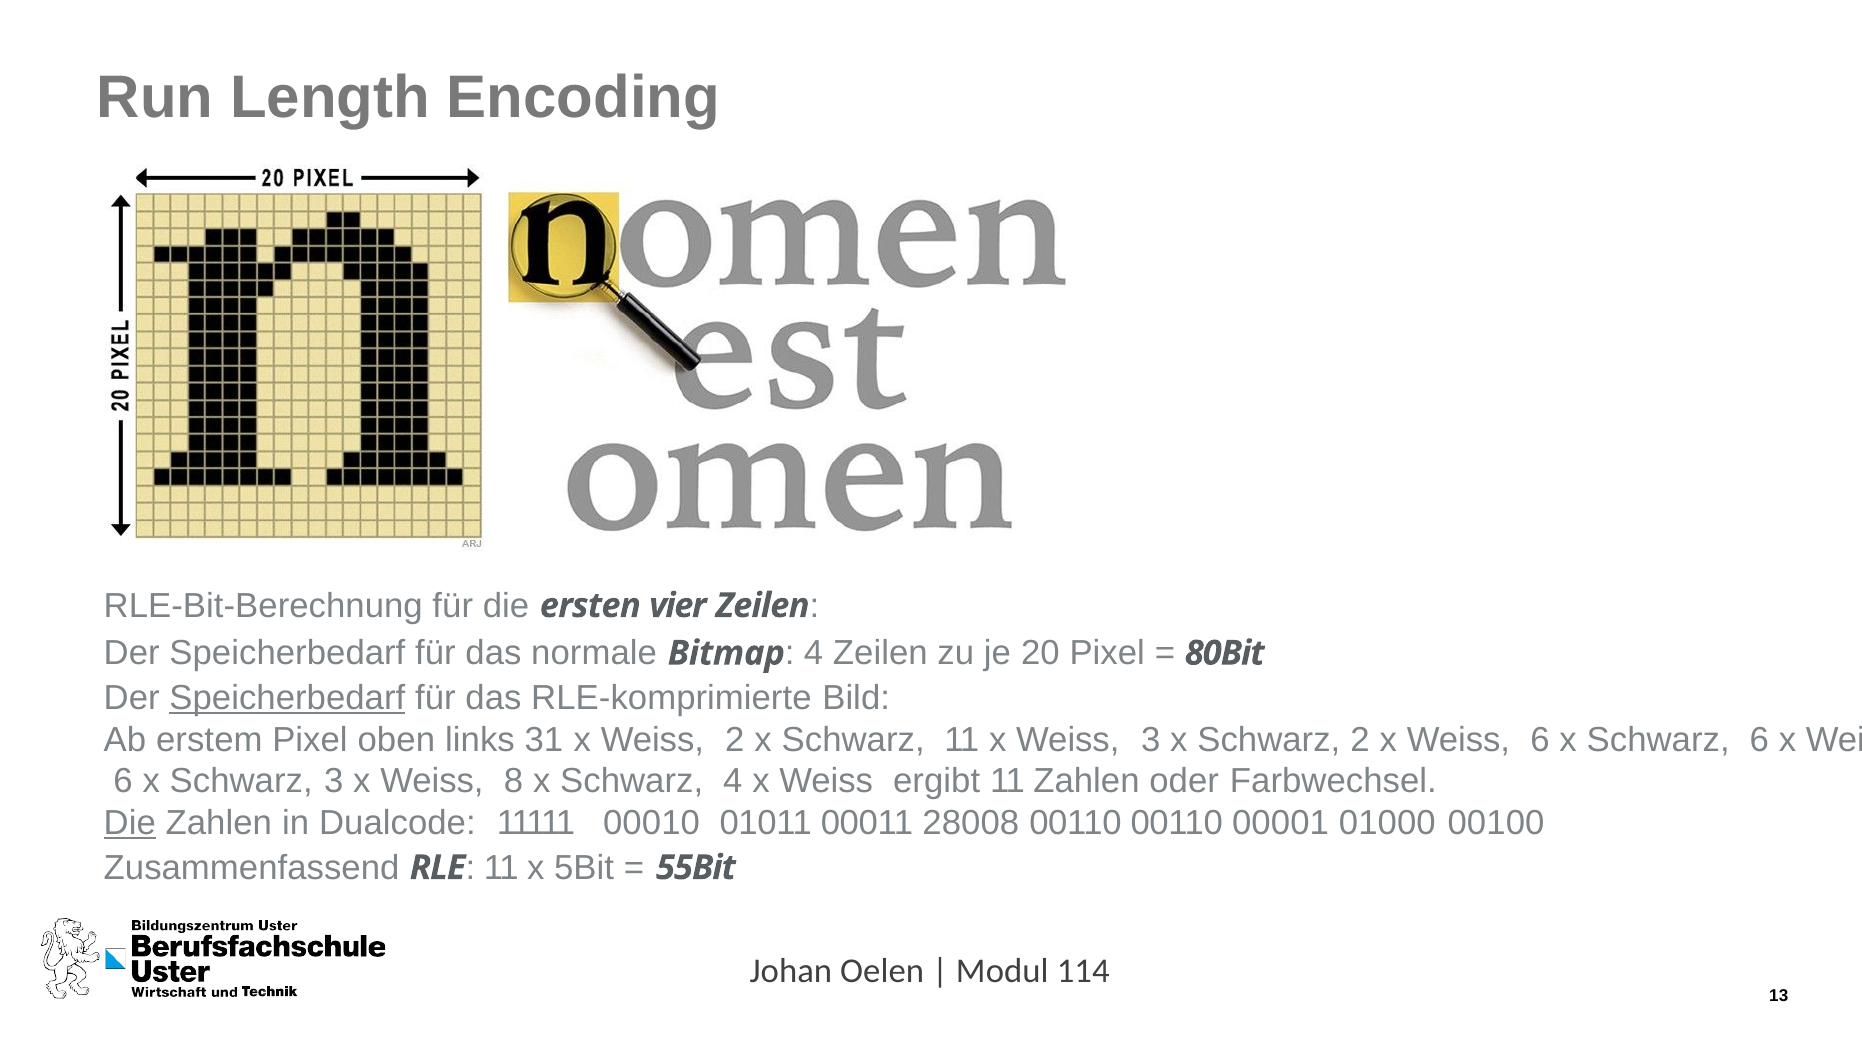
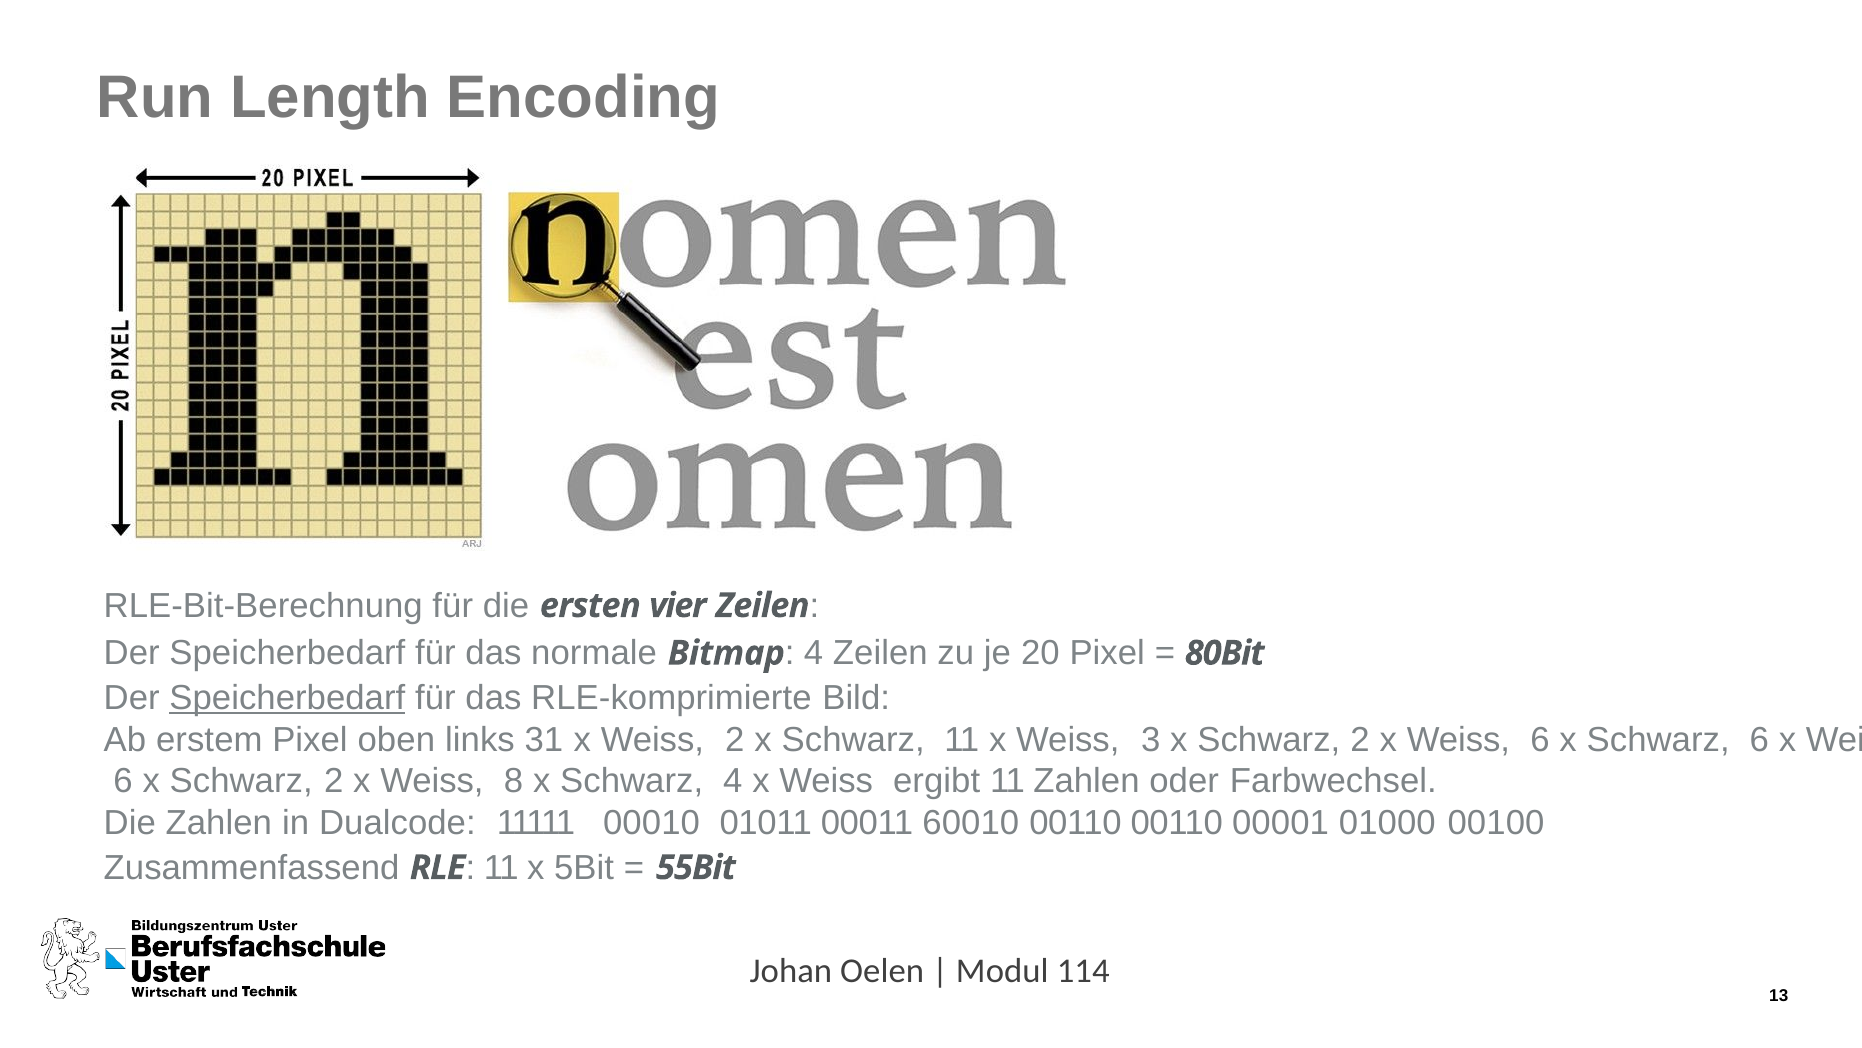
6 x Schwarz 3: 3 -> 2 (334, 781)
Die underline: present -> none (130, 823)
28008: 28008 -> 60010 (971, 823)
